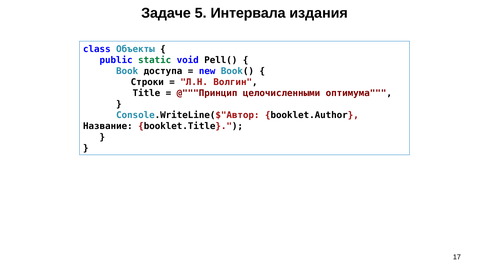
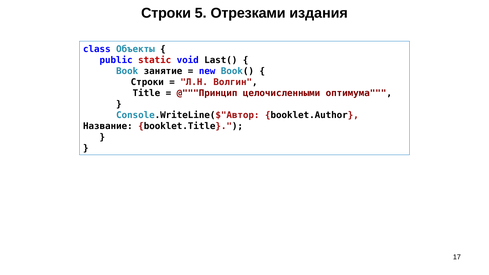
Задаче: Задаче -> Строки (166, 13)
Интервала: Интервала -> Отрезками (248, 13)
static colour: green -> red (155, 60)
Pell(: Pell( -> Last( (221, 60)
доступа: доступа -> занятие (163, 71)
